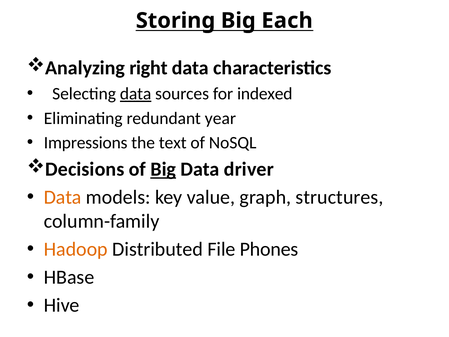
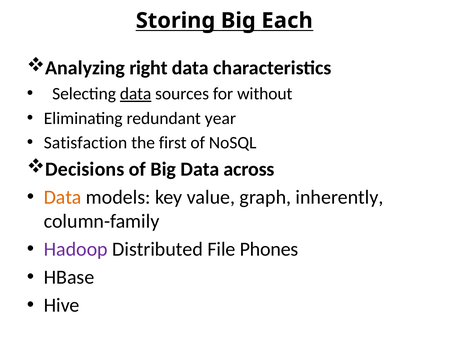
indexed: indexed -> without (265, 94)
Impressions: Impressions -> Satisfaction (86, 143)
text: text -> first (173, 143)
Big underline: present -> none (163, 169)
driver: driver -> across (249, 169)
structures: structures -> inherently (340, 197)
Hadoop colour: orange -> purple (76, 249)
